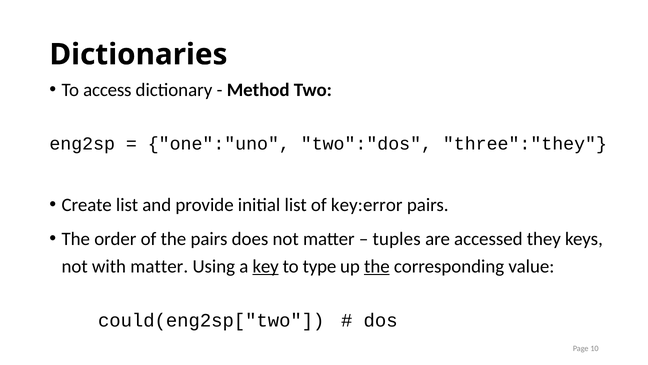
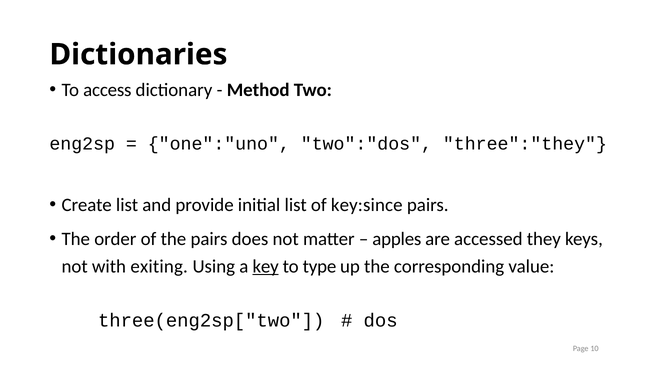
key:error: key:error -> key:since (367, 205)
tuples: tuples -> apples (397, 239)
with matter: matter -> exiting (159, 266)
the underline: present -> none (377, 266)
could(eng2sp["two: could(eng2sp["two -> three(eng2sp["two (211, 320)
